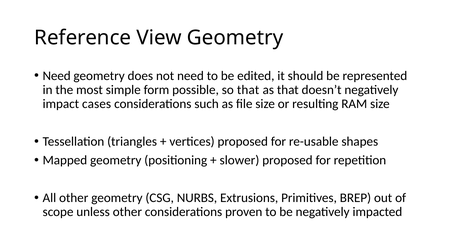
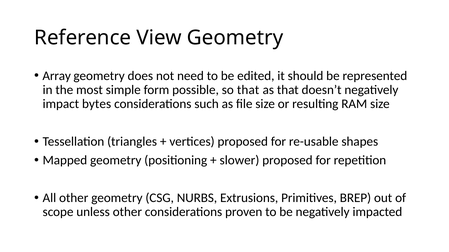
Need: Need -> Array (57, 76)
cases: cases -> bytes (97, 104)
